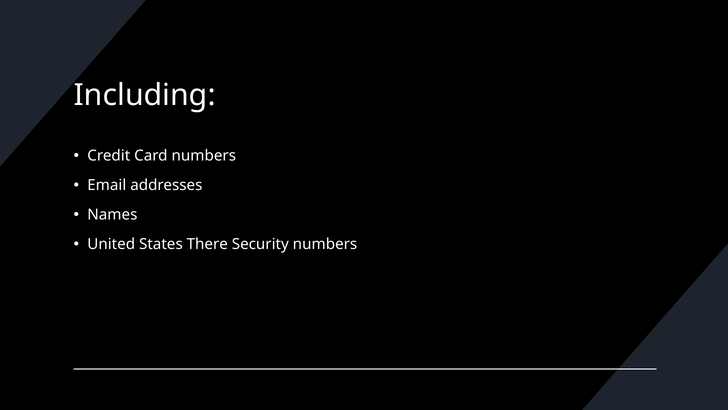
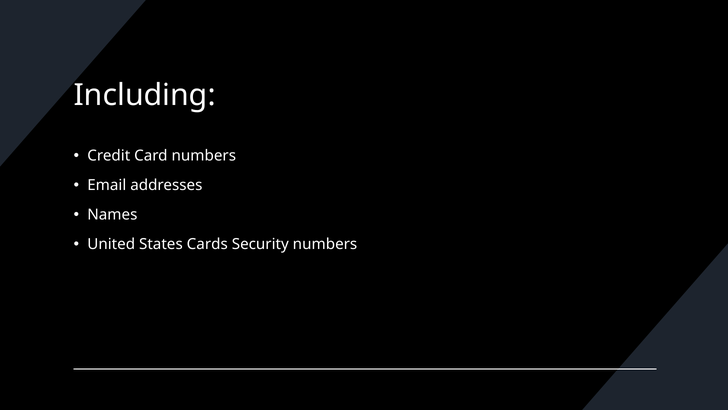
There: There -> Cards (207, 244)
